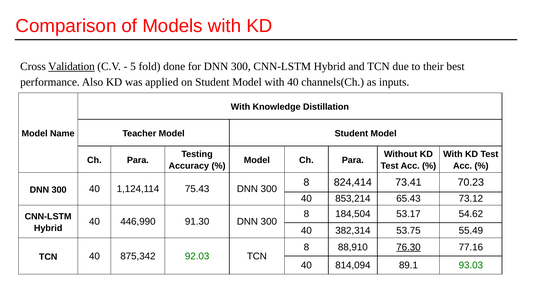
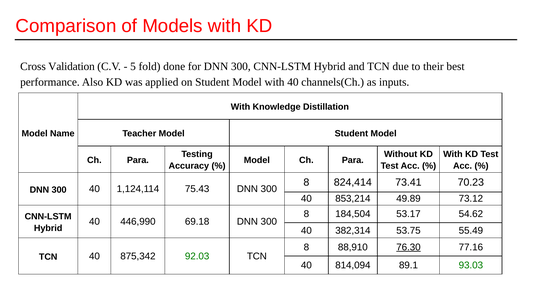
Validation underline: present -> none (72, 67)
65.43: 65.43 -> 49.89 (408, 199)
91.30: 91.30 -> 69.18 (197, 221)
